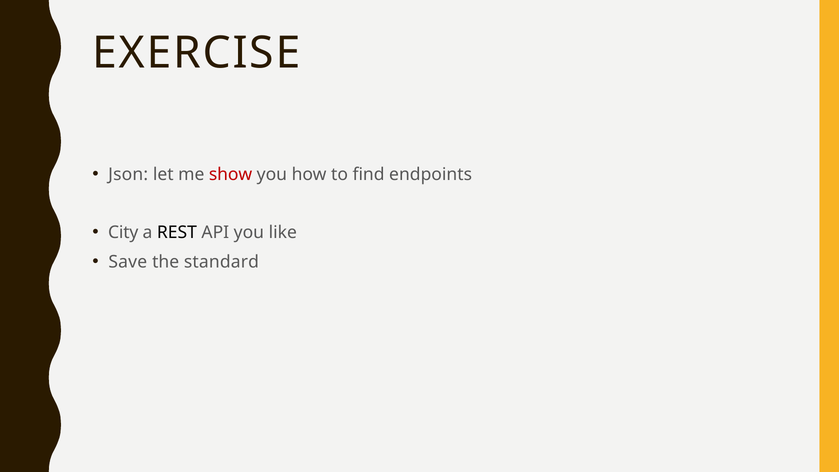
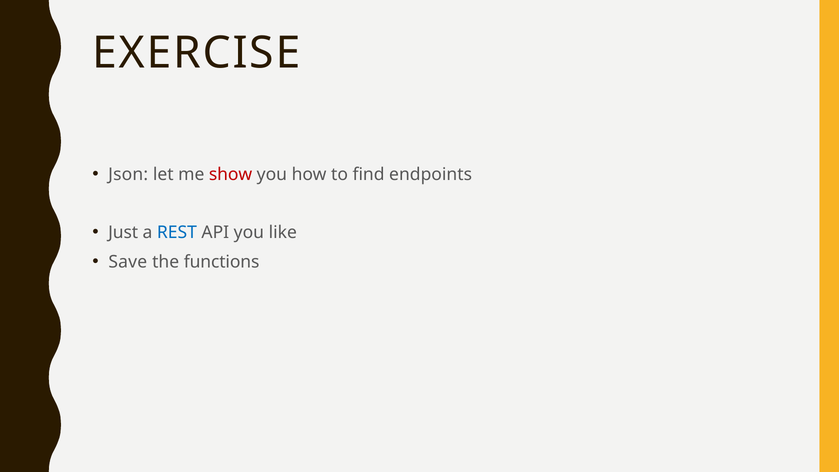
City: City -> Just (123, 233)
REST colour: black -> blue (177, 233)
standard: standard -> functions (222, 262)
